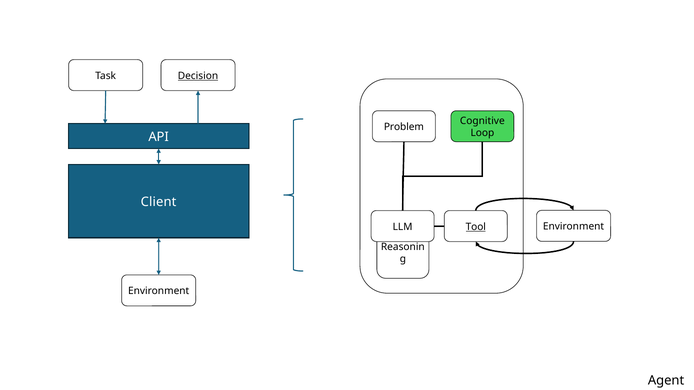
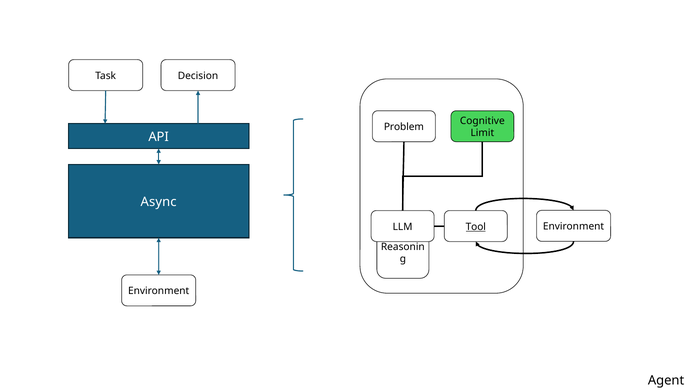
Decision underline: present -> none (198, 76)
Loop: Loop -> Limit (482, 133)
Client: Client -> Async (159, 202)
